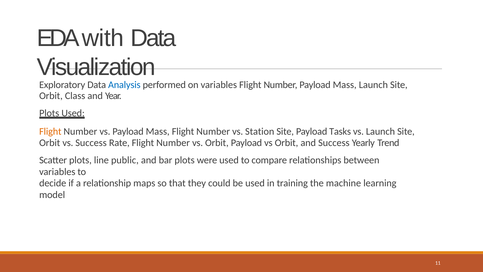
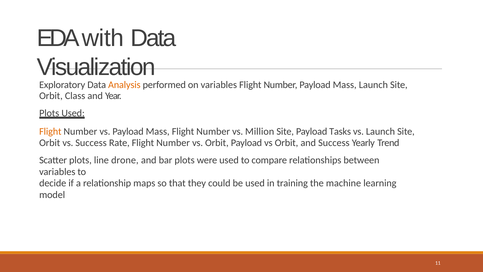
Analysis colour: blue -> orange (124, 85)
Station: Station -> Million (260, 131)
public: public -> drone (125, 160)
